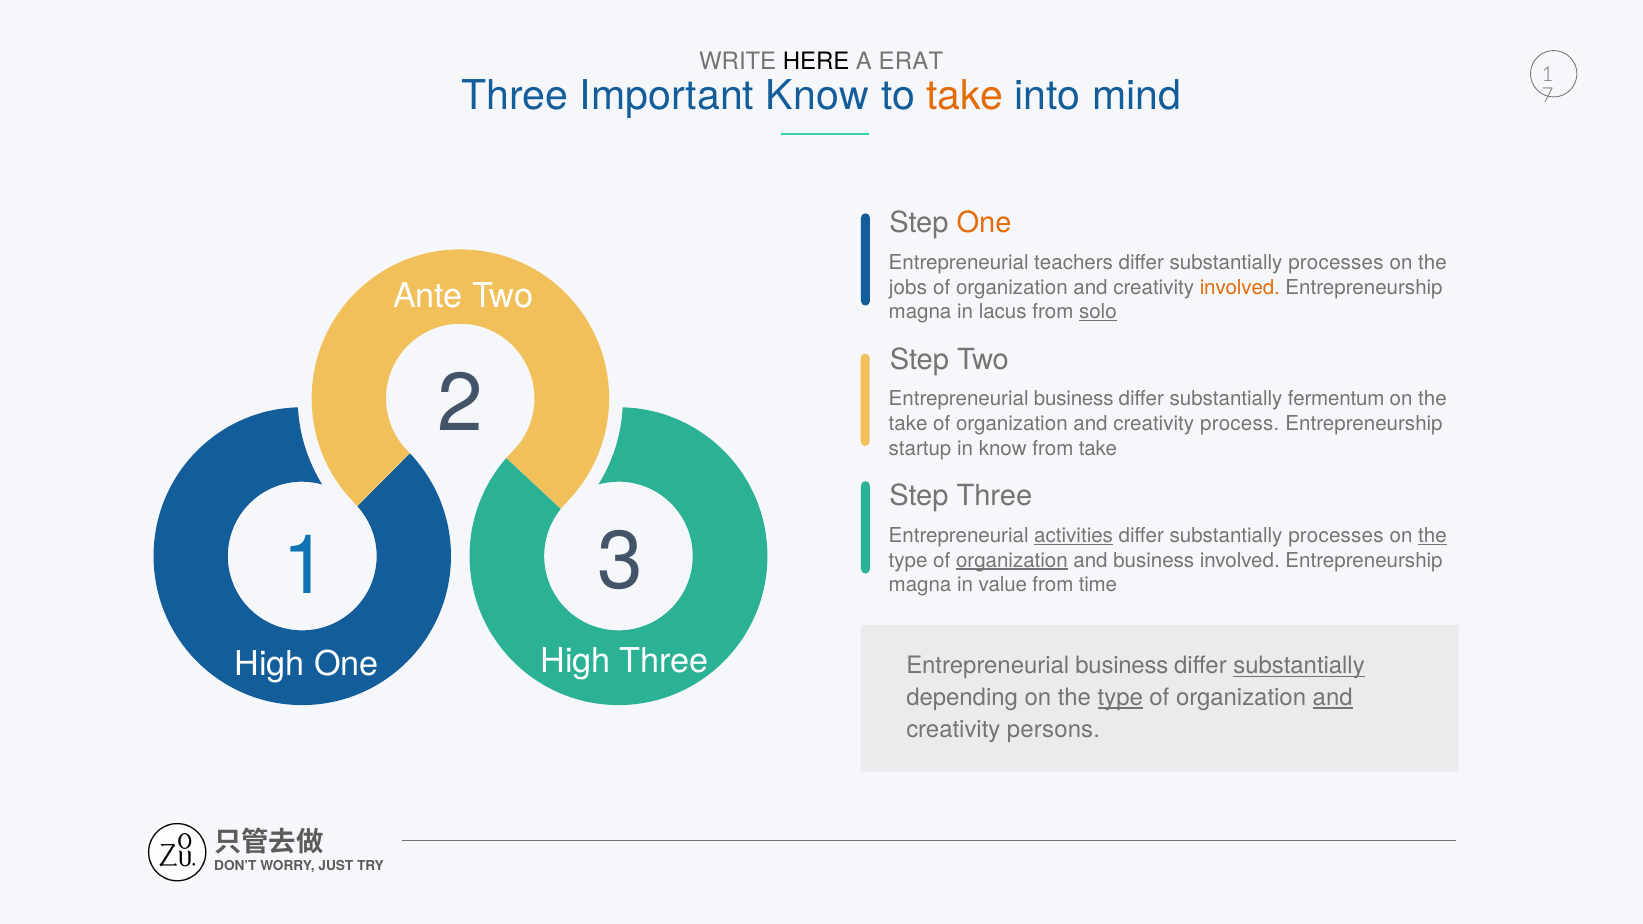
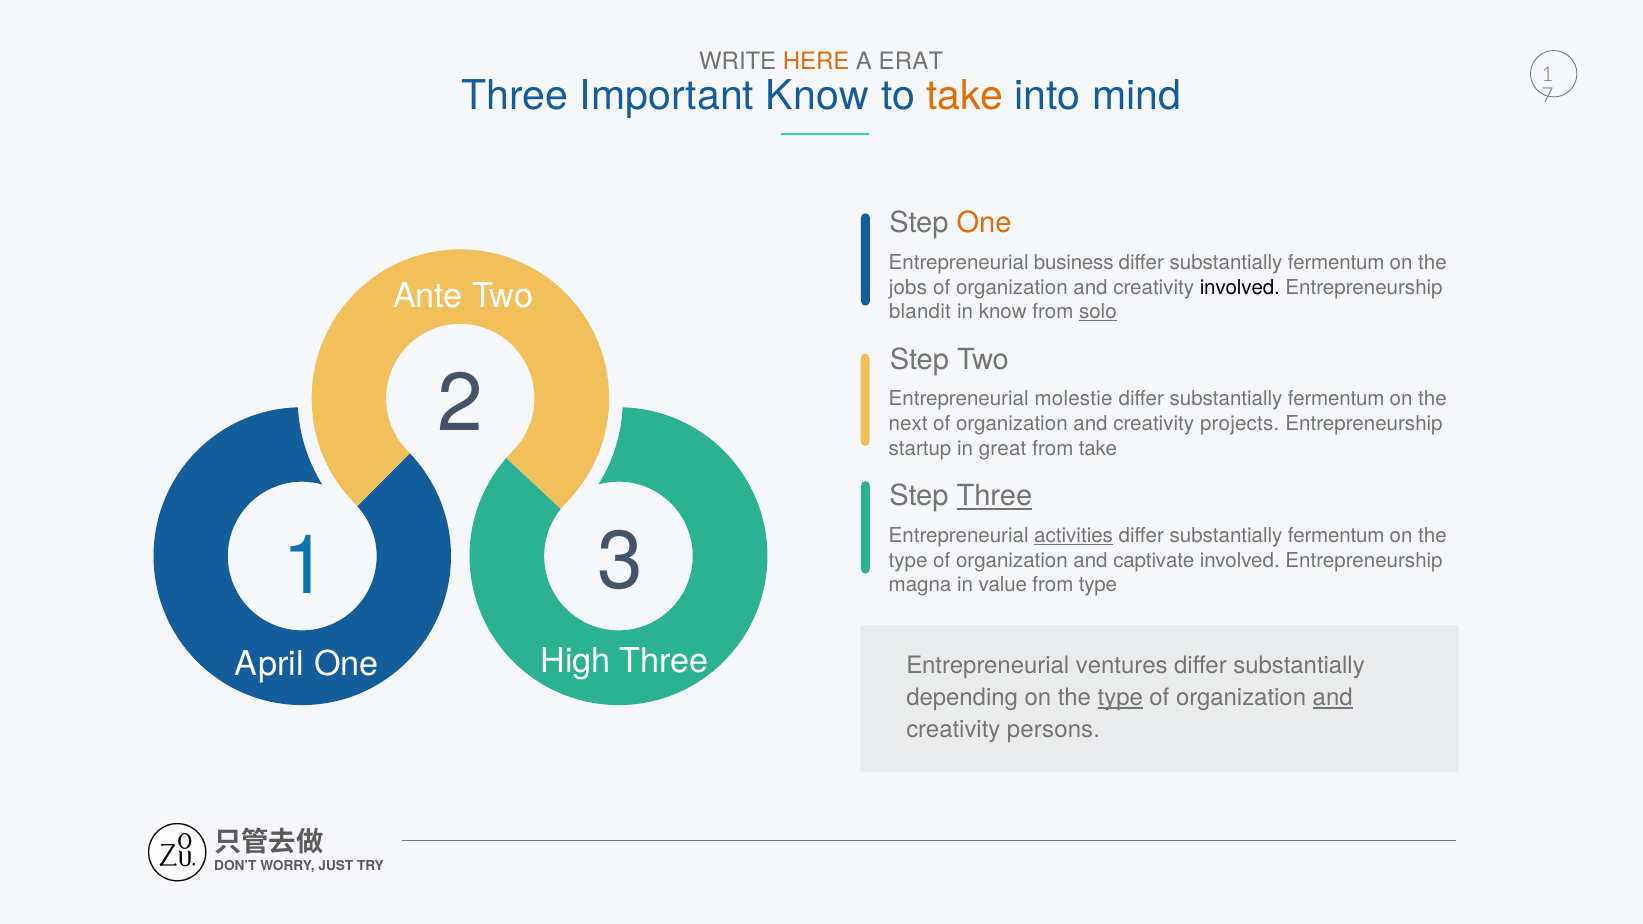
HERE colour: black -> orange (816, 61)
teachers: teachers -> business (1074, 263)
processes: processes -> fermentum (1336, 263)
involved colour: orange -> black (1240, 287)
magna: magna -> blandit (920, 312)
in lacus: lacus -> know (1003, 312)
business: business -> molestie (1074, 399)
take: take -> next (908, 424)
process: process -> projects (1240, 424)
in know: know -> great (1003, 448)
Three underline: none -> present (994, 496)
processes: processes -> fermentum (1336, 536)
the underline: present -> none (1432, 536)
organization underline: present -> none (1012, 560)
and business: business -> captivate (1154, 560)
from time: time -> type (1098, 585)
High: High -> April (270, 664)
business: business -> ventures (1122, 666)
substantially underline: present -> none (1299, 666)
